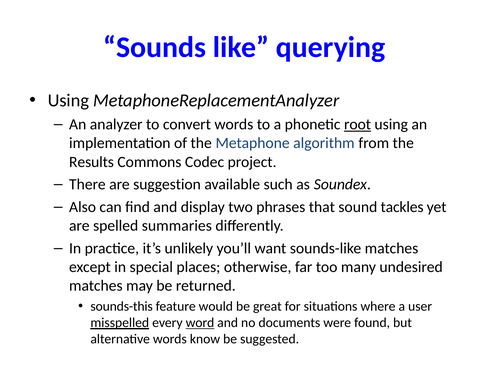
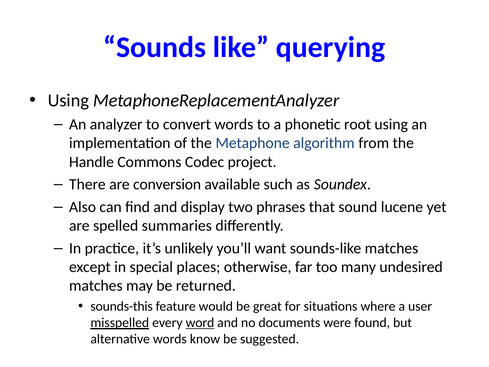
root underline: present -> none (358, 124)
Results: Results -> Handle (91, 162)
suggestion: suggestion -> conversion (167, 184)
tackles: tackles -> lucene (402, 207)
